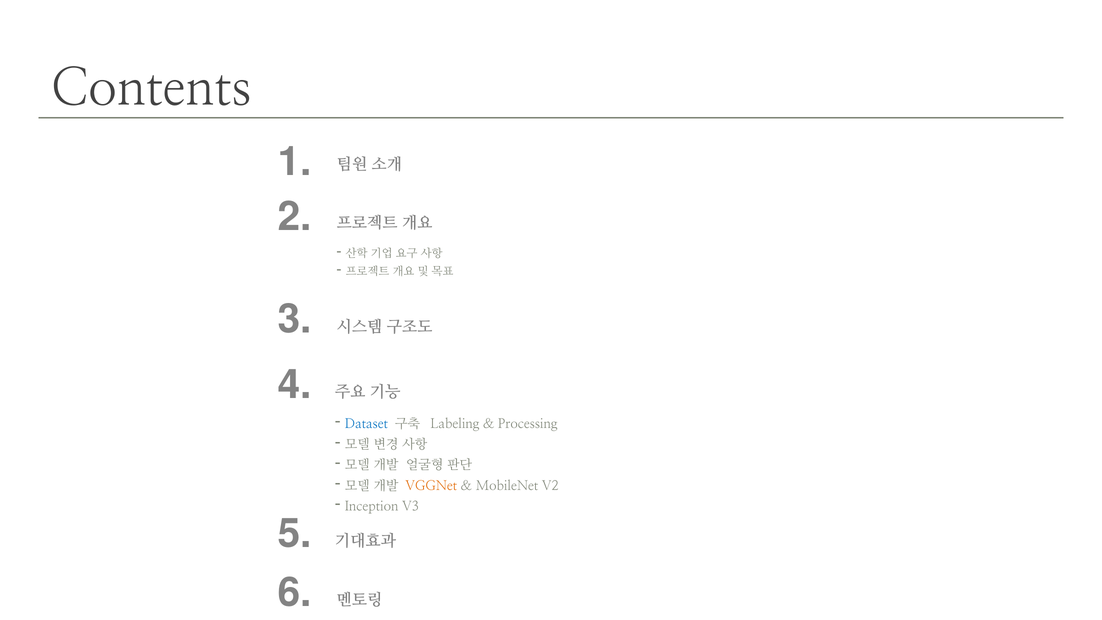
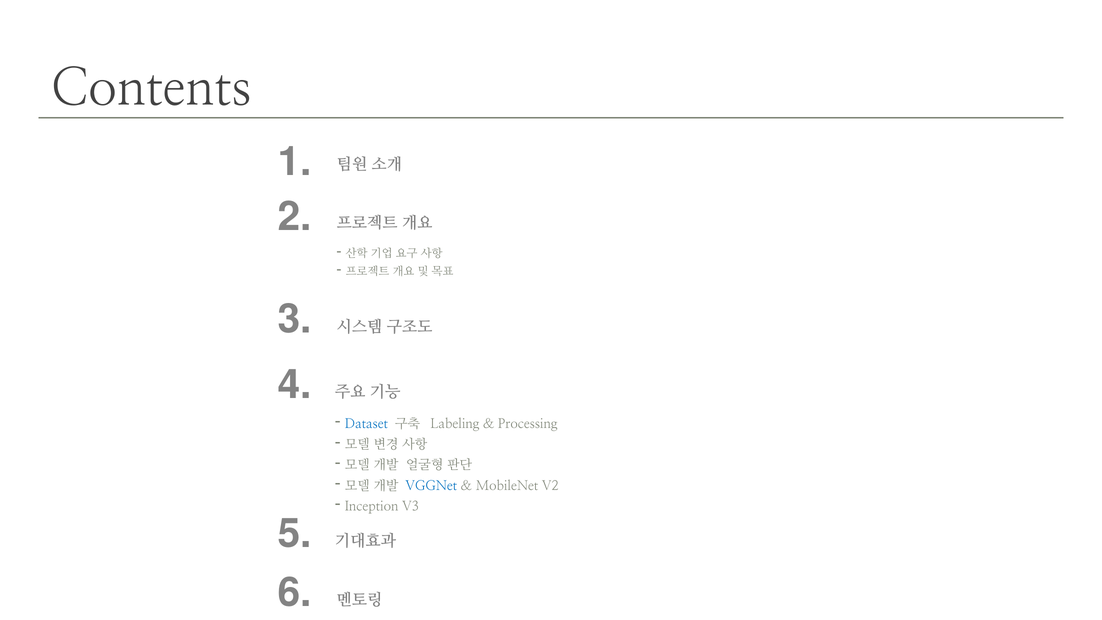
VGGNet colour: orange -> blue (431, 486)
